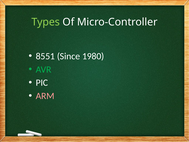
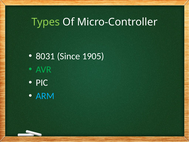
8551: 8551 -> 8031 (45, 56)
1980: 1980 -> 1905 (93, 56)
ARM colour: pink -> light blue (45, 96)
